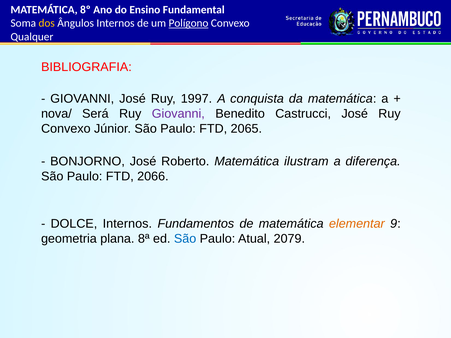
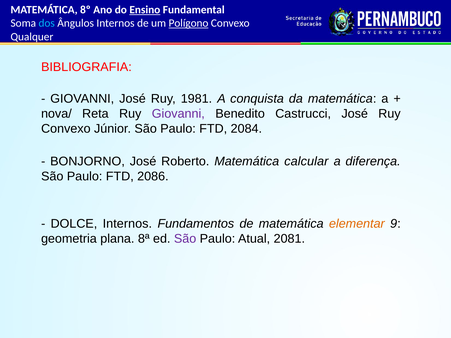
Ensino underline: none -> present (145, 10)
dos colour: yellow -> light blue (47, 23)
1997: 1997 -> 1981 (196, 99)
Será: Será -> Reta (95, 114)
2065: 2065 -> 2084 (246, 129)
ilustram: ilustram -> calcular (306, 161)
2066: 2066 -> 2086 (153, 176)
São colour: blue -> purple (185, 239)
2079: 2079 -> 2081 (289, 239)
